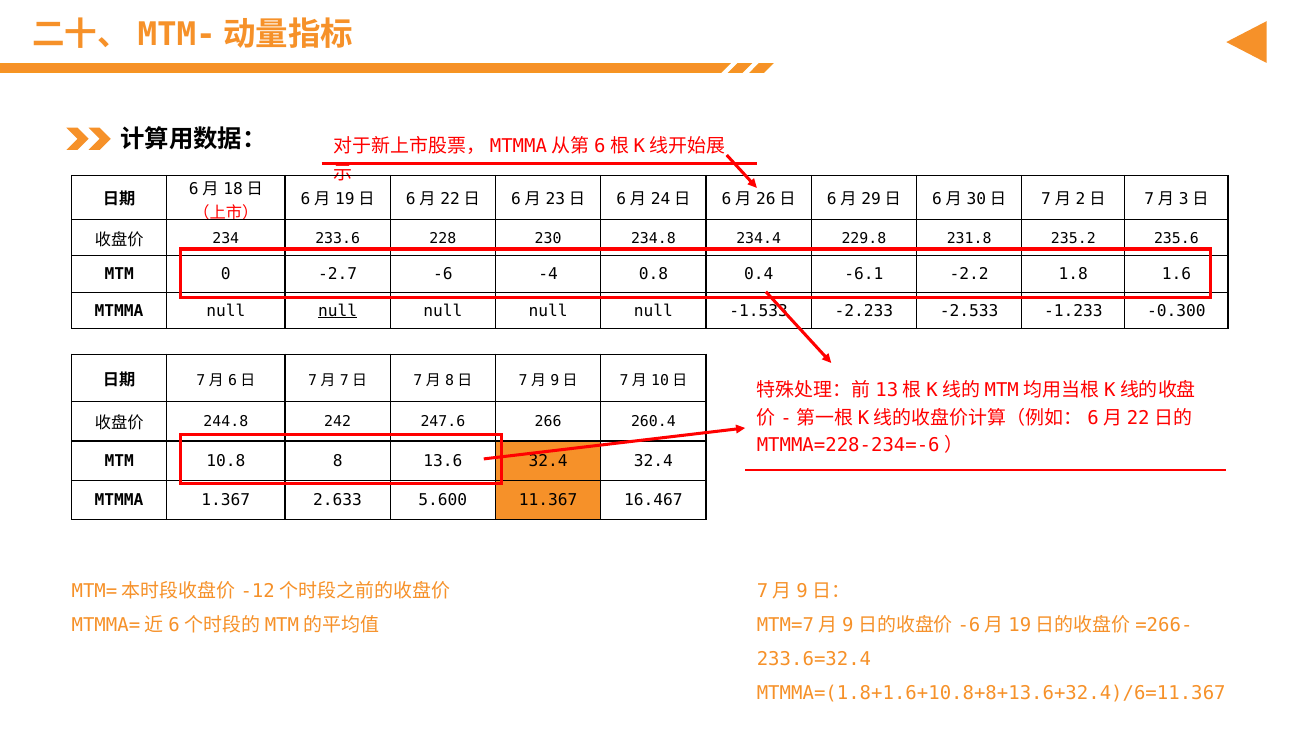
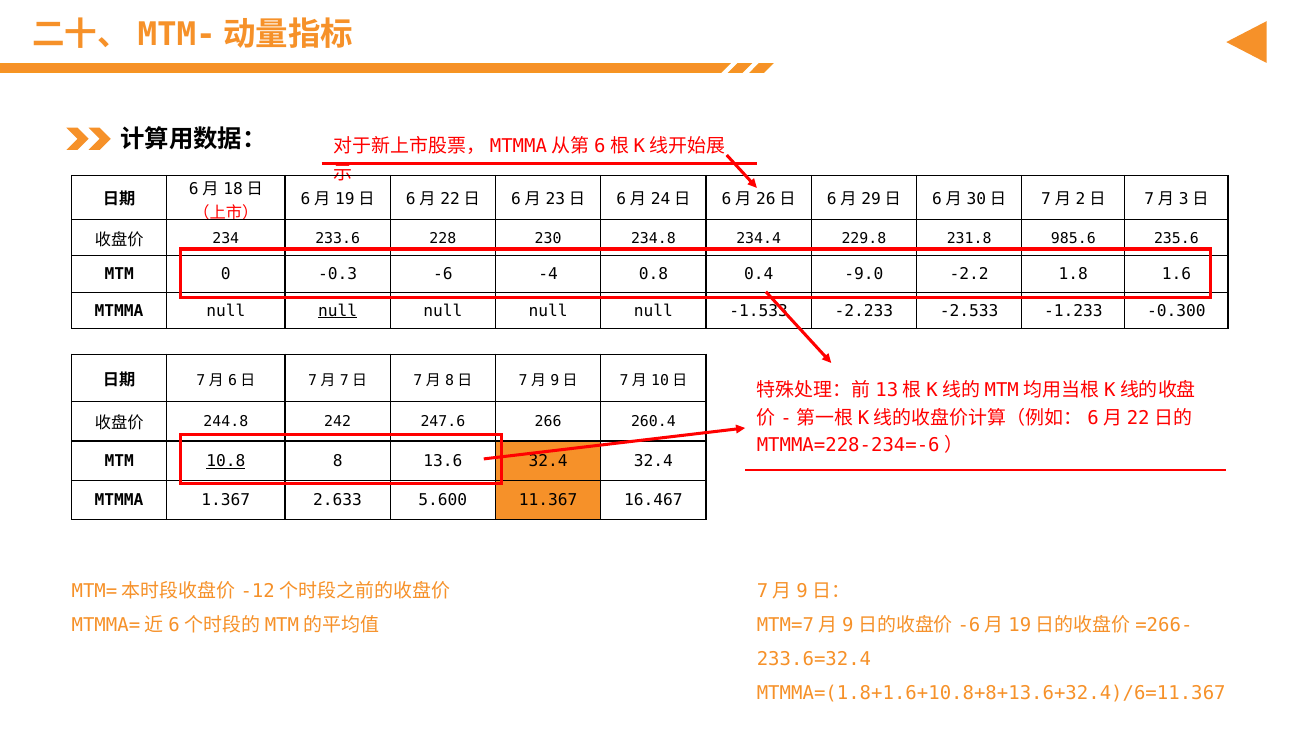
235.2: 235.2 -> 985.6 (1073, 238)
-2.7: -2.7 -> -0.3 (338, 275)
-6.1: -6.1 -> -9.0 (864, 275)
10.8 underline: none -> present (226, 461)
